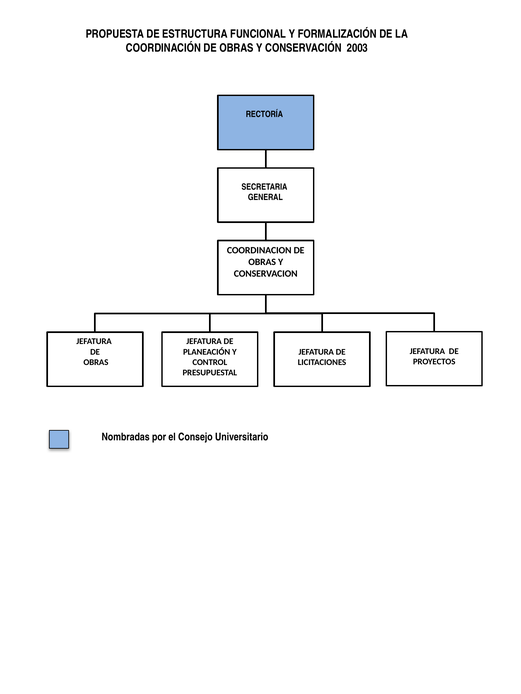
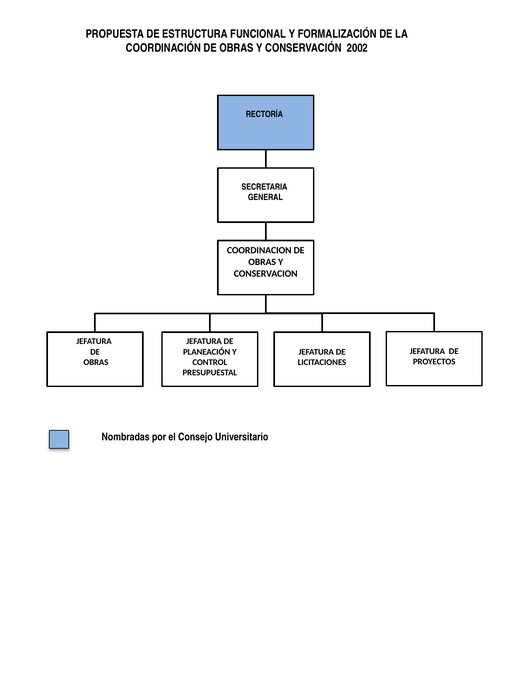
2003: 2003 -> 2002 (357, 48)
